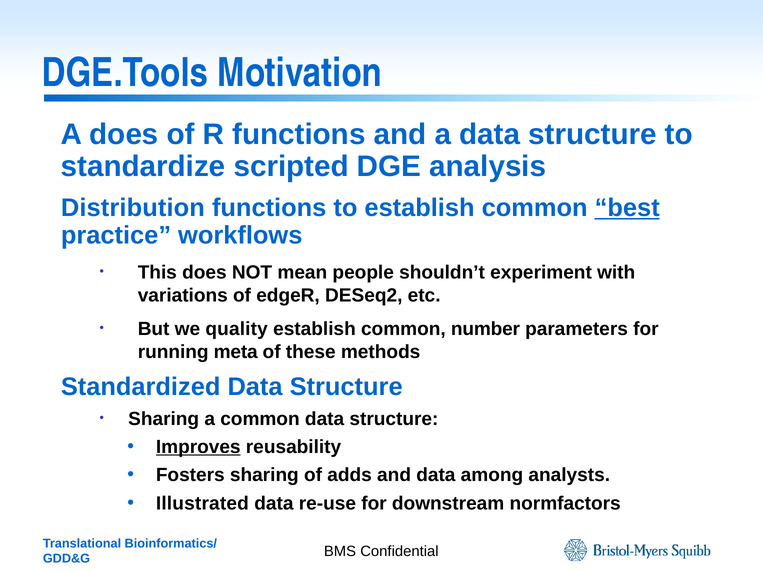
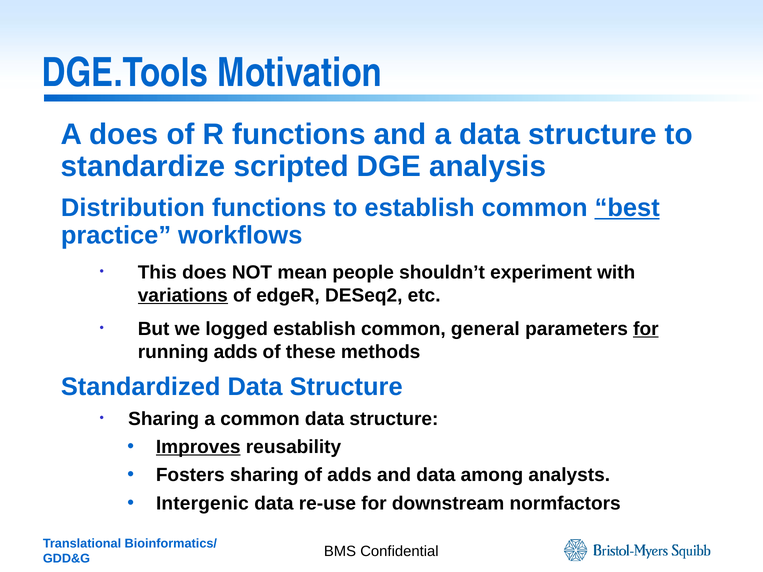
variations underline: none -> present (183, 295)
quality: quality -> logged (237, 329)
number: number -> general (485, 329)
for underline: none -> present (646, 329)
running meta: meta -> adds (236, 352)
Illustrated: Illustrated -> Intergenic (202, 503)
